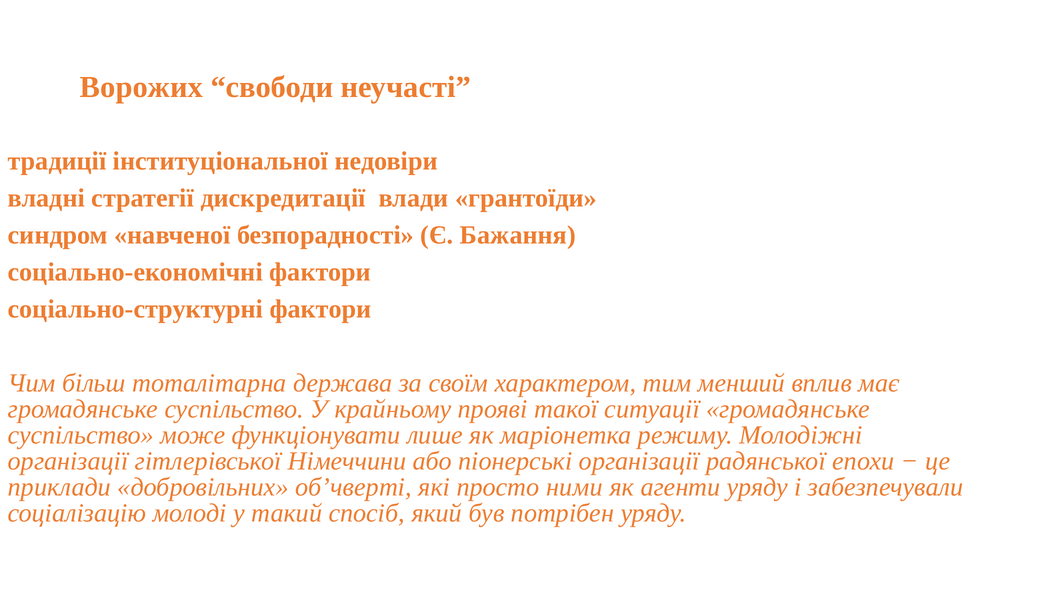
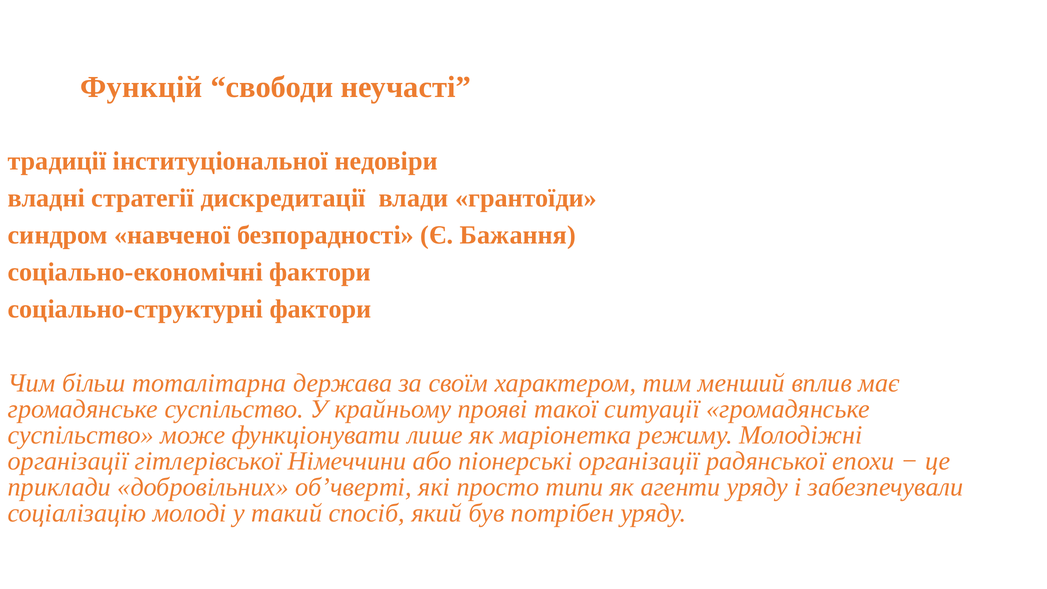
Ворожих: Ворожих -> Функцій (141, 87)
ними: ними -> типи (575, 487)
